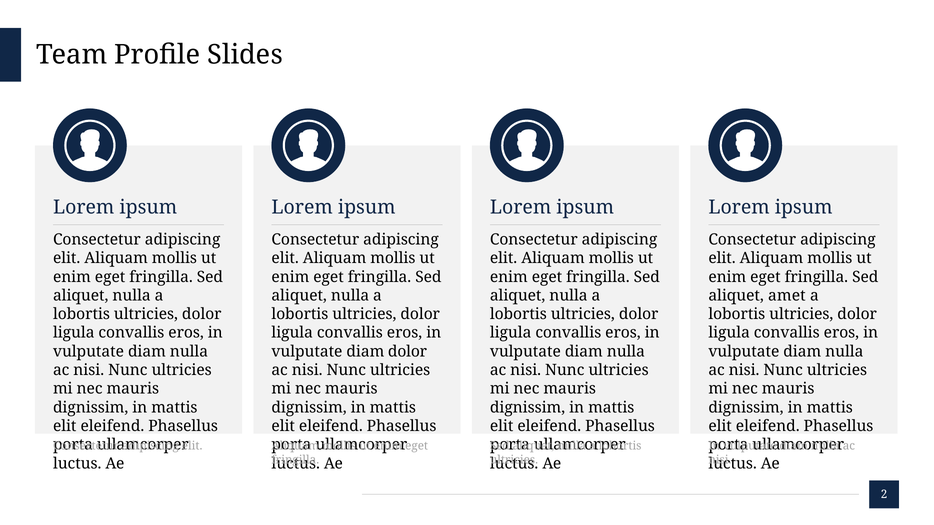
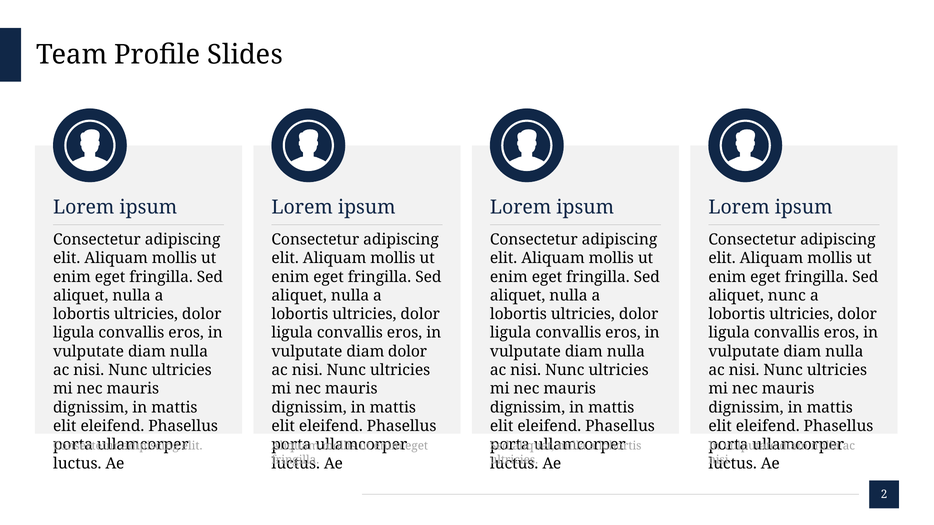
aliquet amet: amet -> nunc (787, 296)
